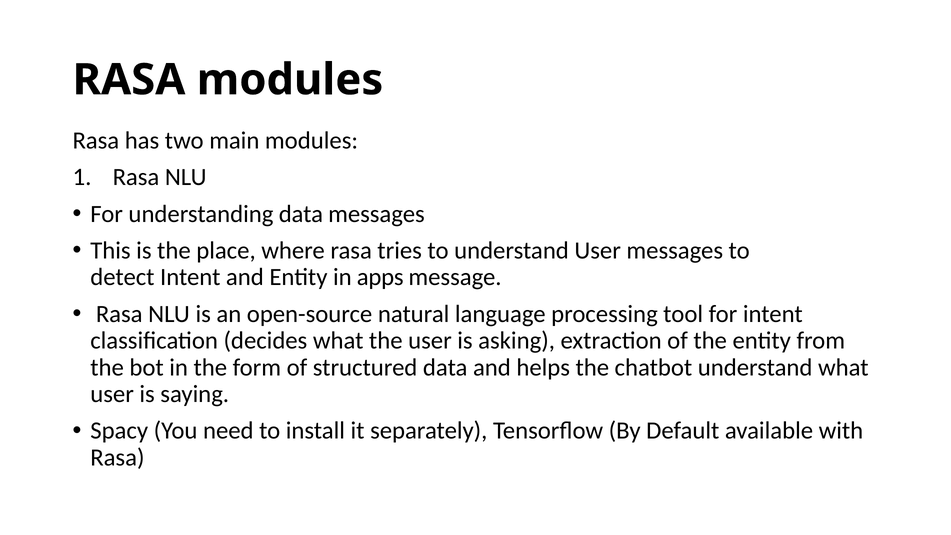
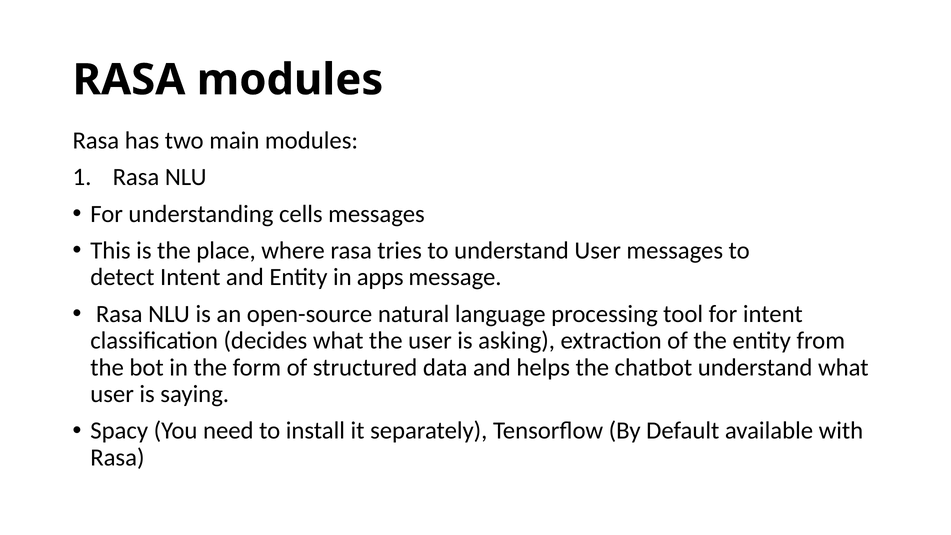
understanding data: data -> cells (301, 214)
